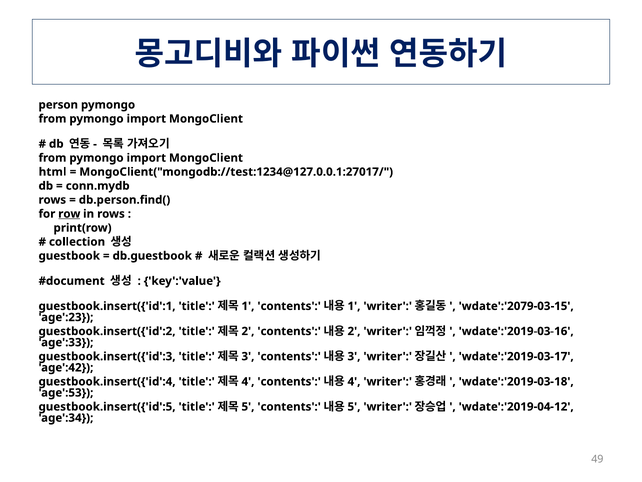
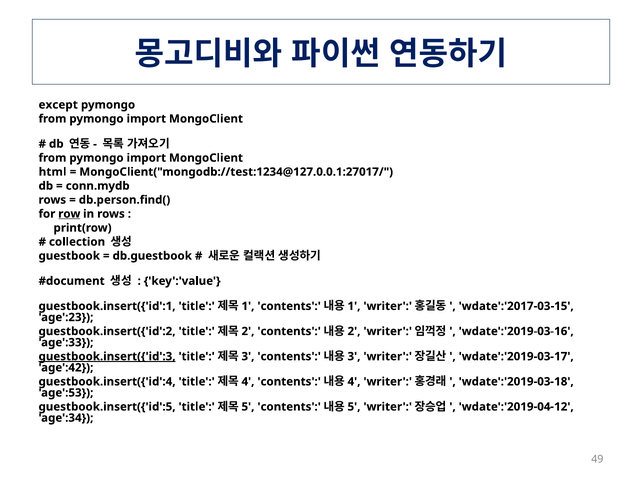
person: person -> except (58, 105)
wdate':'2079-03-15: wdate':'2079-03-15 -> wdate':'2017-03-15 (516, 306)
guestbook.insert({'id':3 underline: none -> present (107, 356)
